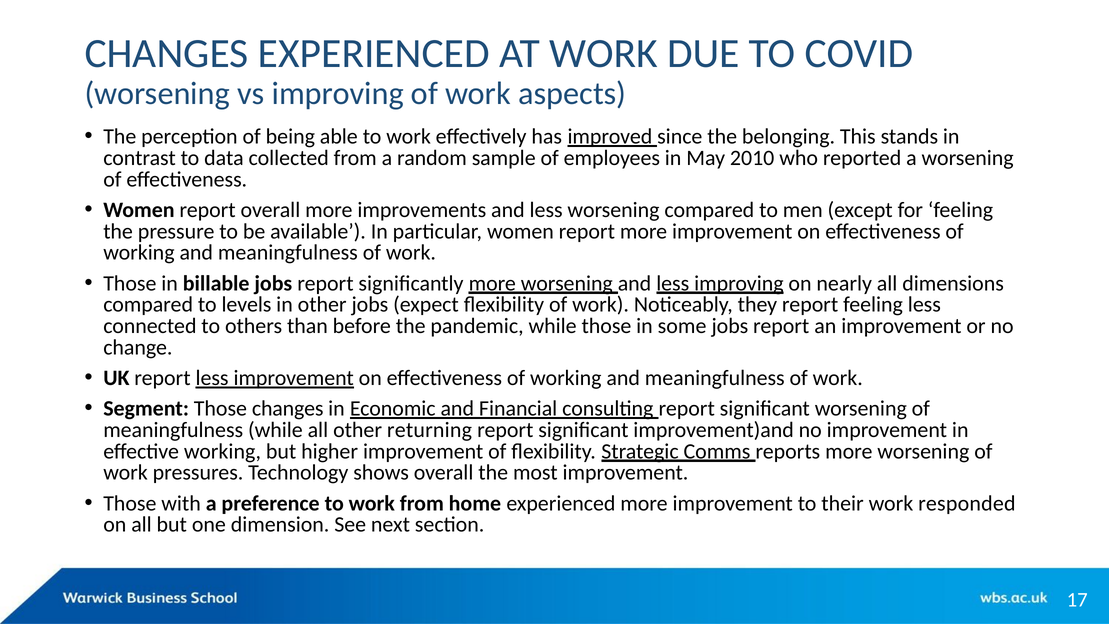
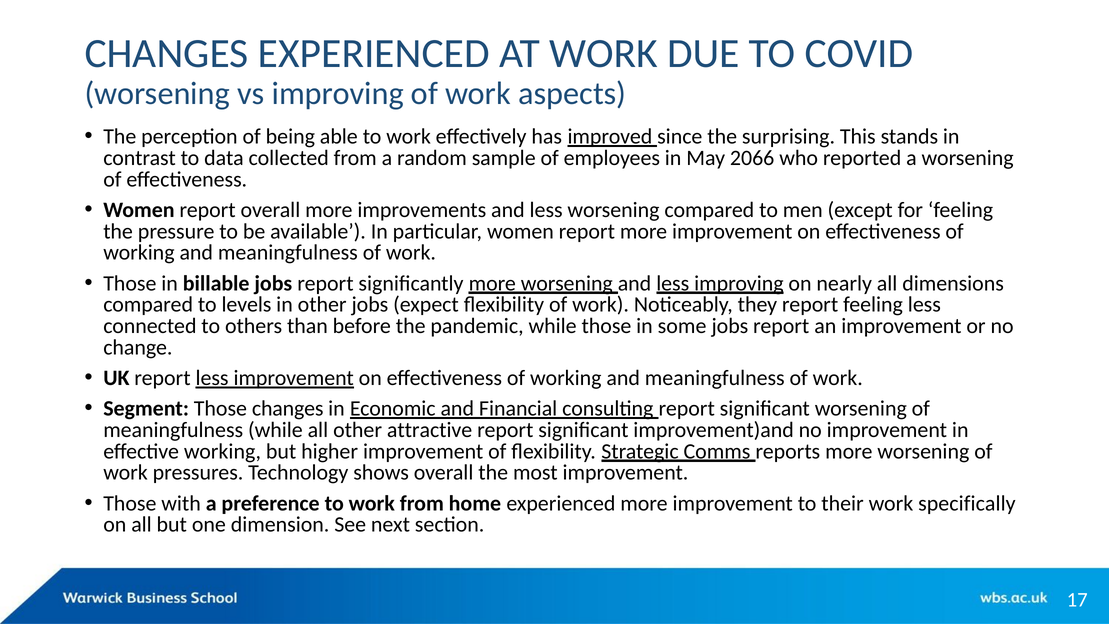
belonging: belonging -> surprising (788, 137)
2010: 2010 -> 2066 (752, 158)
returning: returning -> attractive (430, 430)
responded: responded -> specifically (967, 503)
